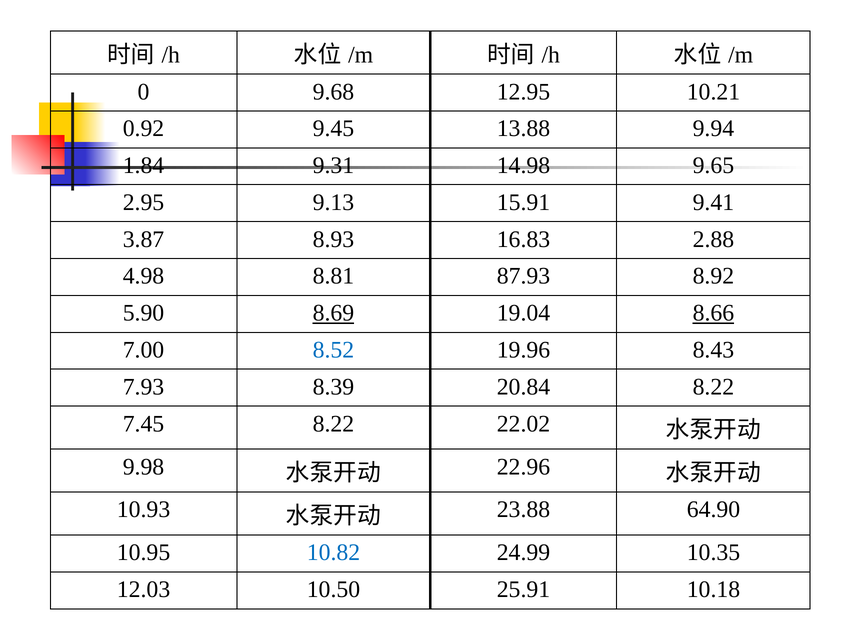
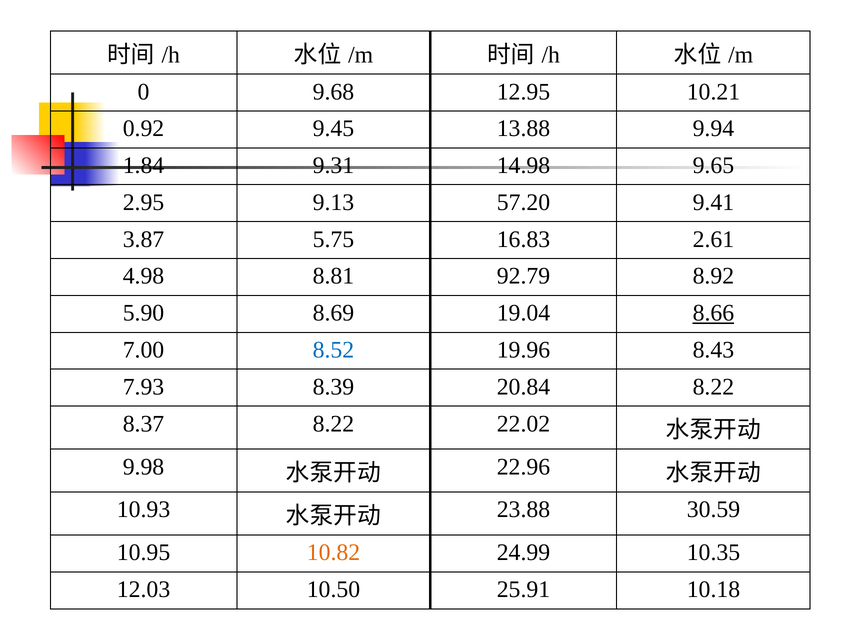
15.91: 15.91 -> 57.20 (524, 203)
8.93: 8.93 -> 5.75 (333, 239)
2.88: 2.88 -> 2.61 (713, 239)
87.93: 87.93 -> 92.79 (524, 276)
8.69 underline: present -> none (333, 313)
7.45: 7.45 -> 8.37 (143, 424)
64.90: 64.90 -> 30.59 (713, 510)
10.82 colour: blue -> orange (334, 553)
